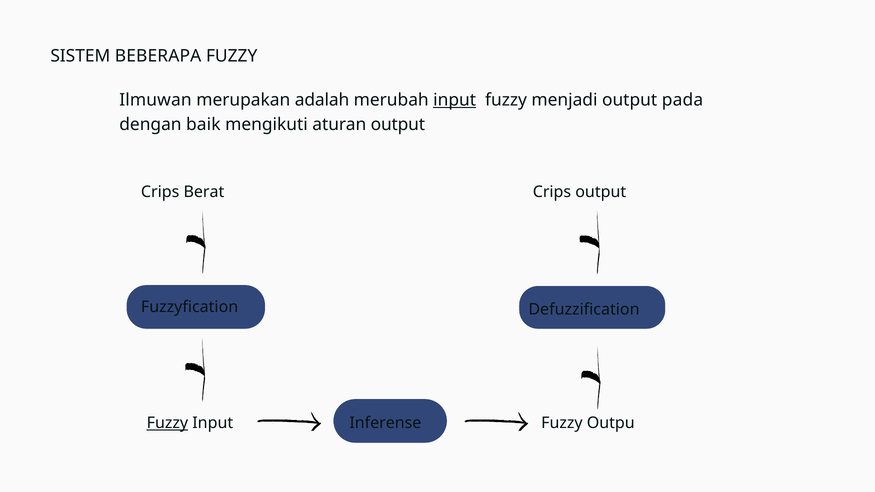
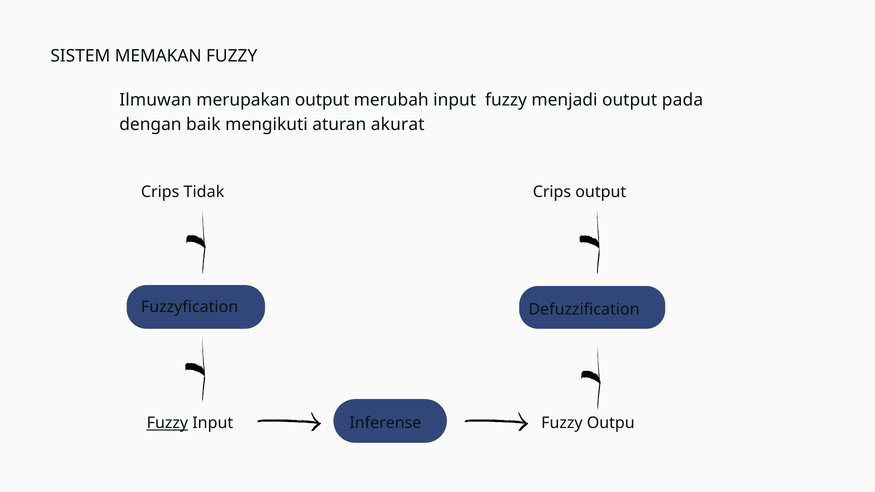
BEBERAPA: BEBERAPA -> MEMAKAN (158, 56)
merupakan adalah: adalah -> output (322, 100)
input underline: present -> none (455, 100)
aturan output: output -> akurat (398, 124)
Berat: Berat -> Tidak (204, 192)
